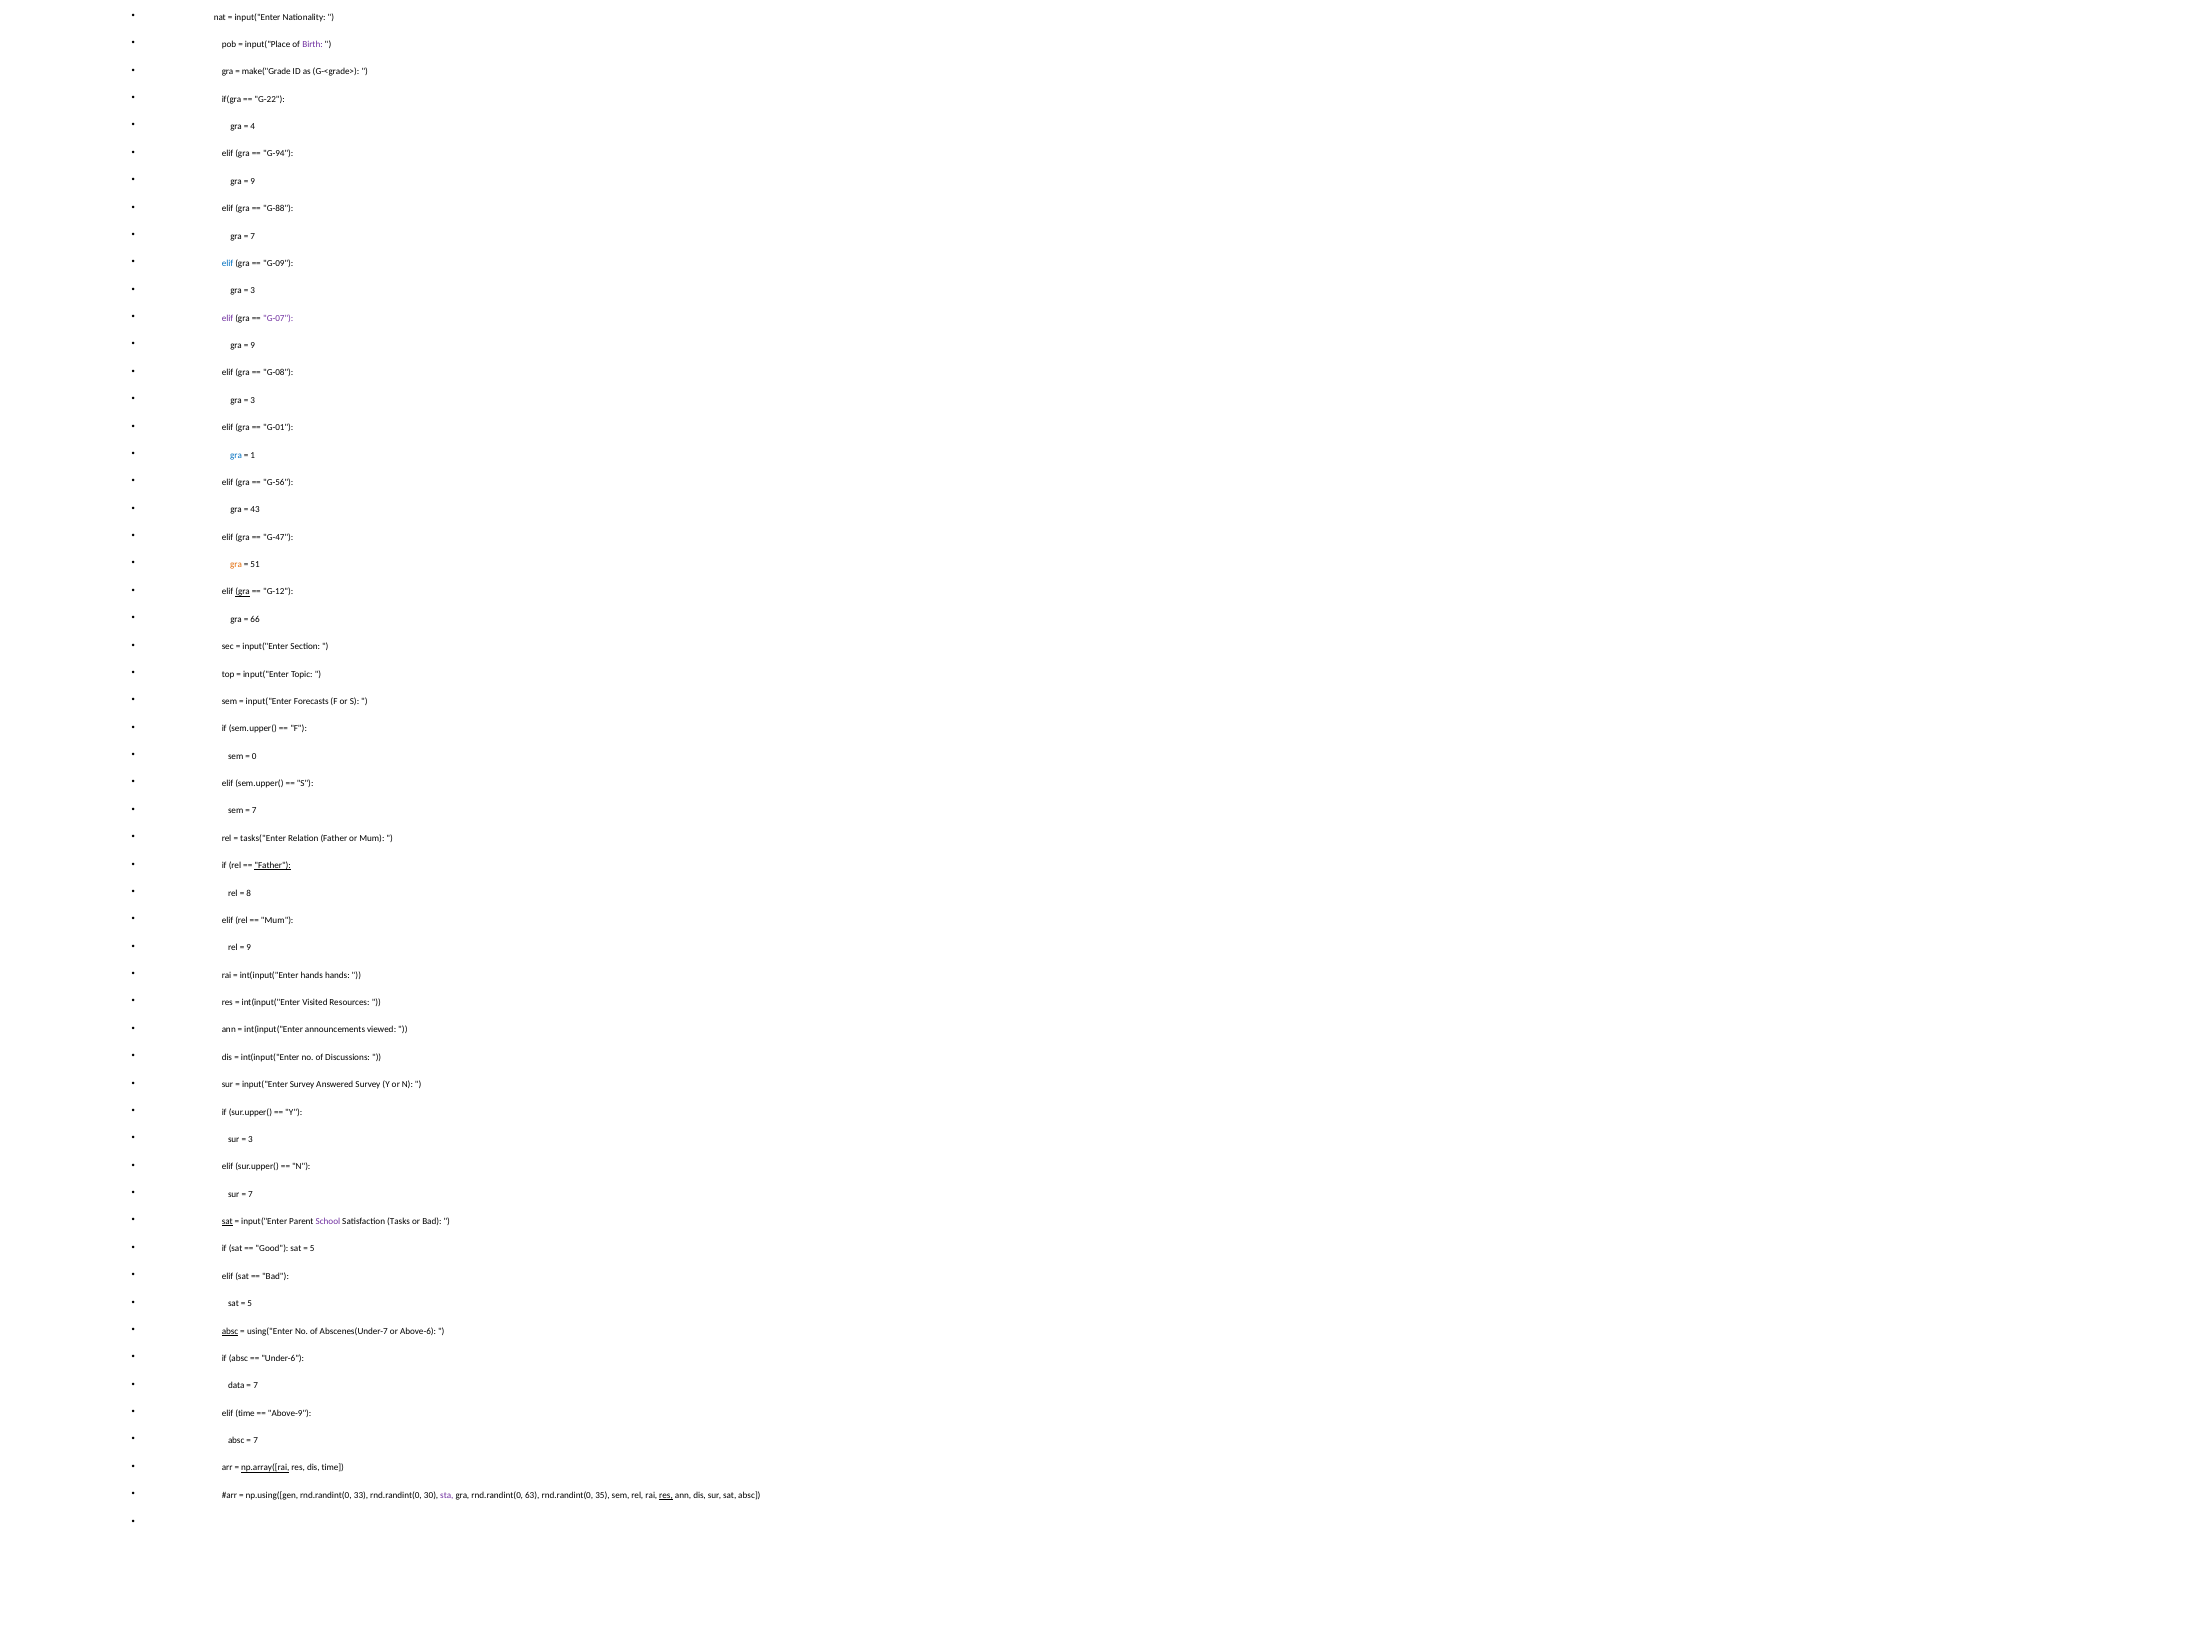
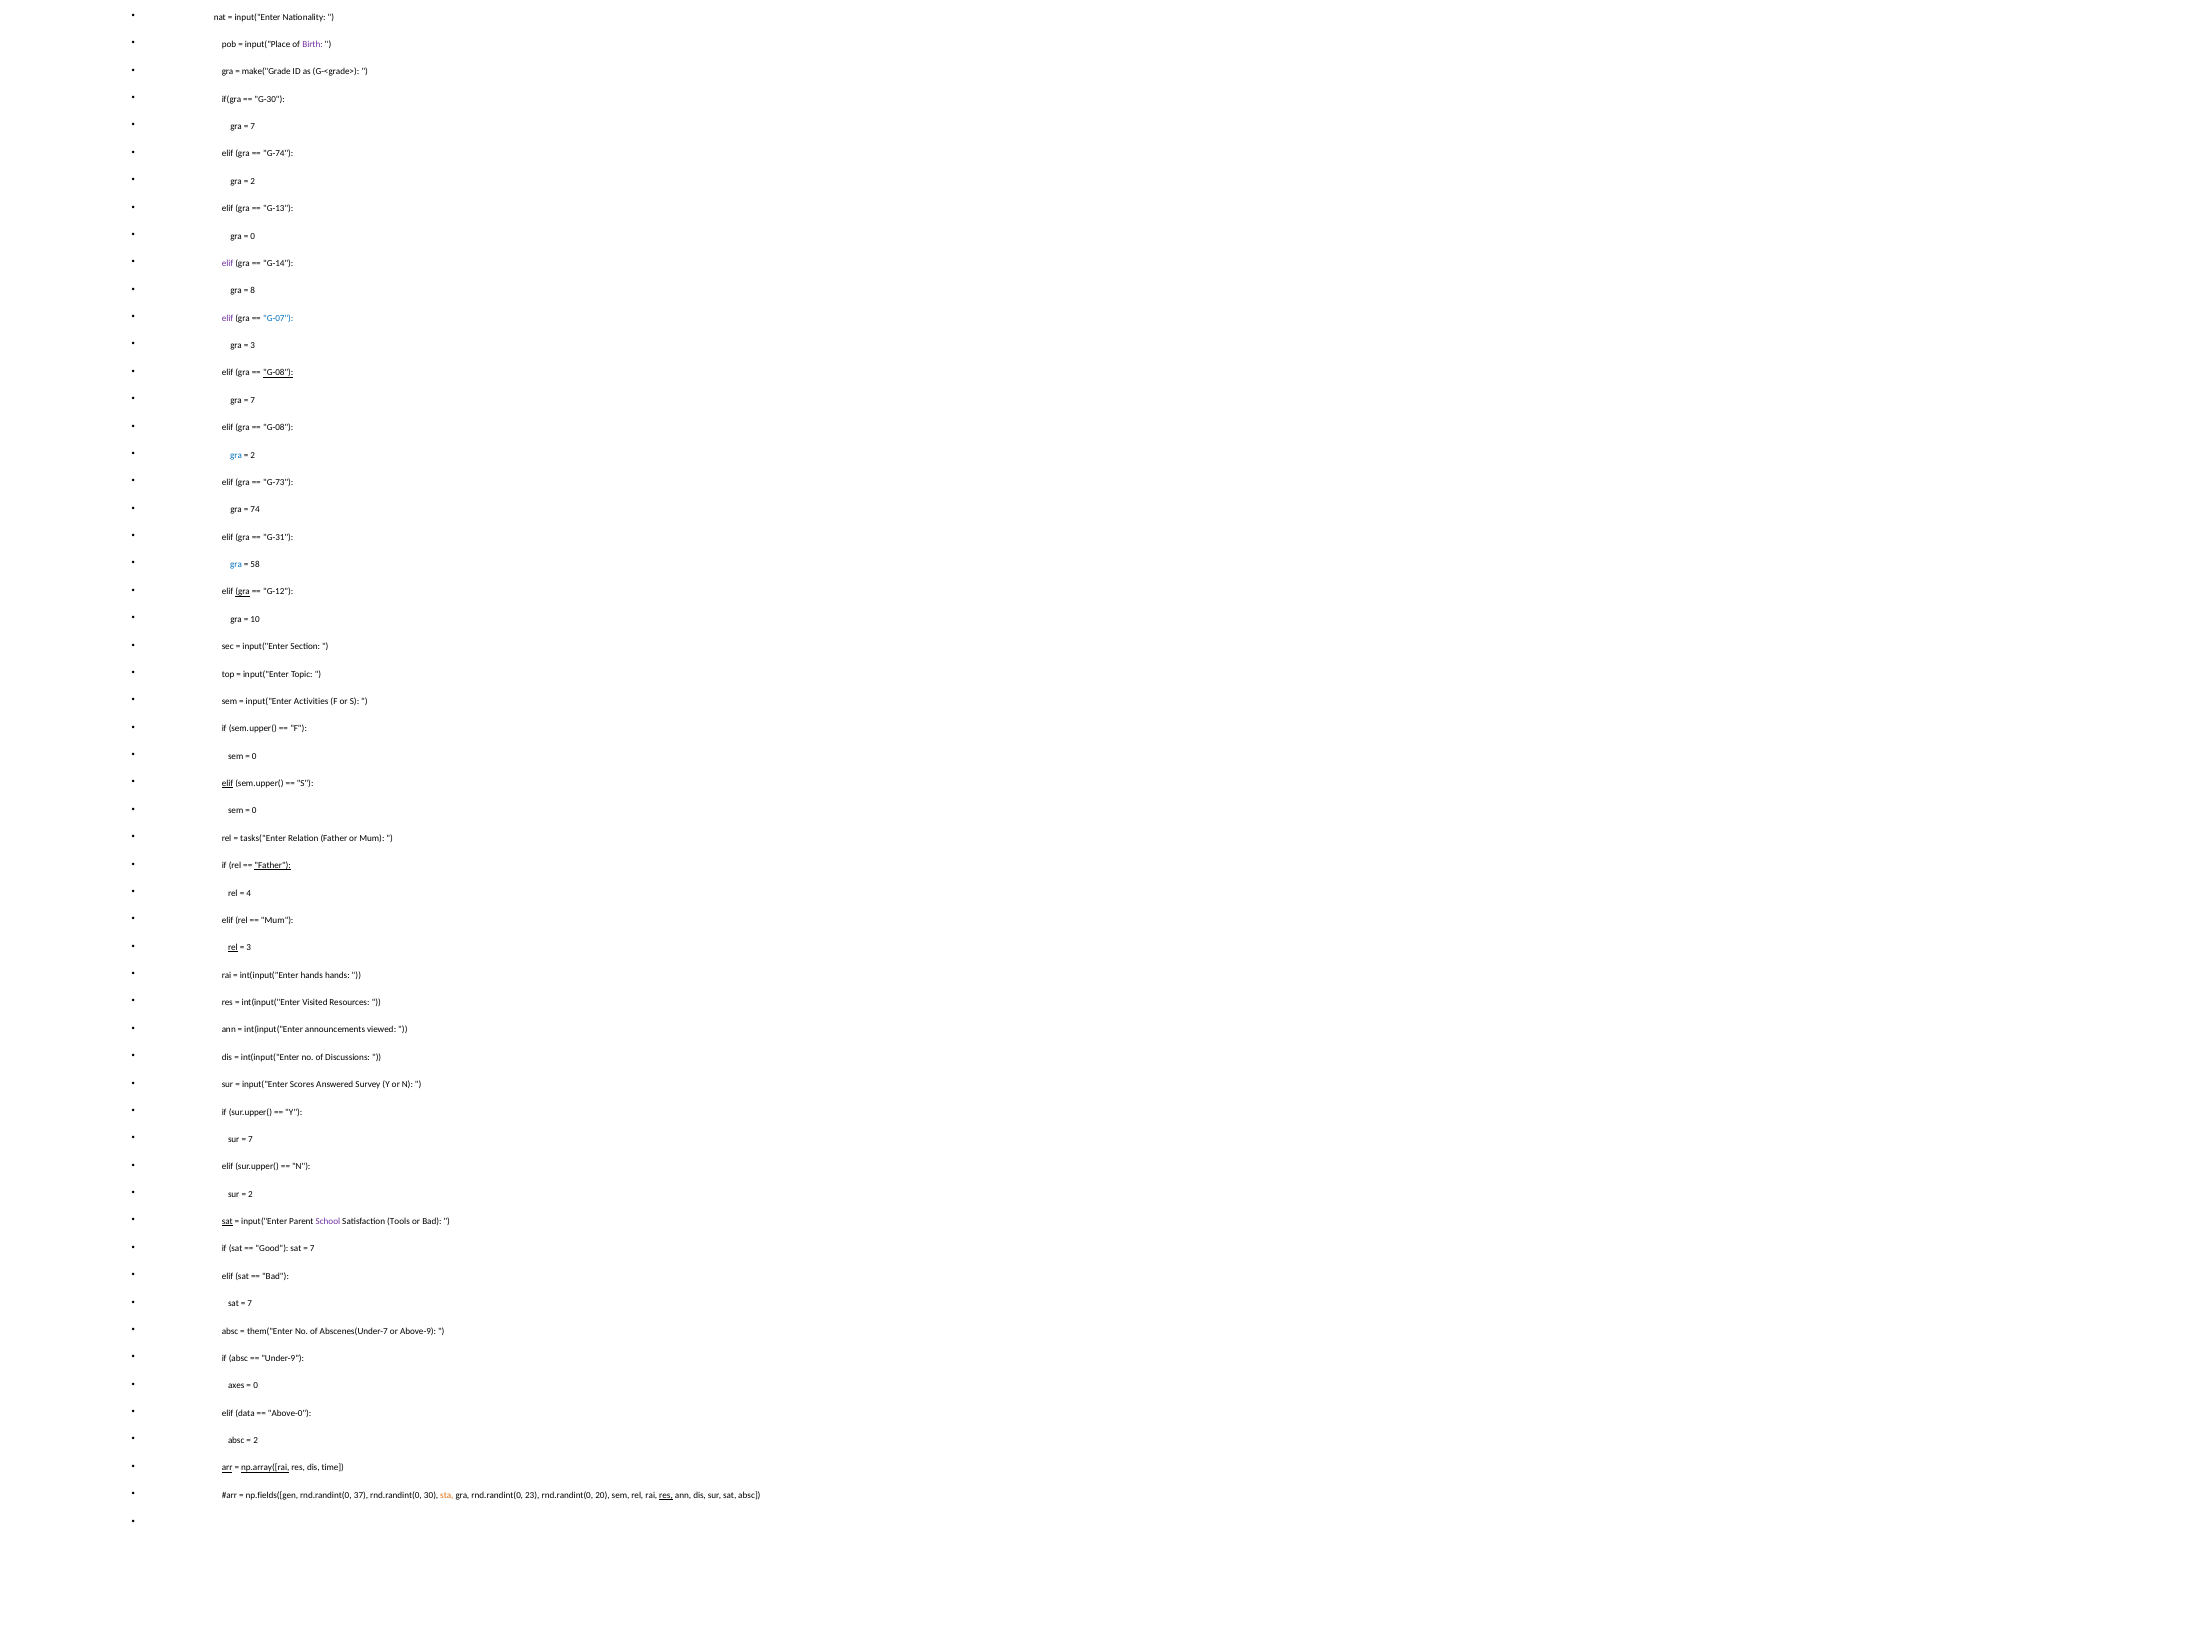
G-22: G-22 -> G-30 (270, 99)
4: 4 -> 7 (253, 127)
G-94: G-94 -> G-74 (278, 154)
9: 9 -> 2 (253, 181)
G-88: G-88 -> G-13 (278, 209)
7: 7 -> 0 (253, 236)
elif colour: blue -> purple (228, 263)
G-09: G-09 -> G-14 (278, 263)
3: 3 -> 8 (253, 291)
G-07 colour: purple -> blue (278, 318)
9: 9 -> 3 (253, 346)
G-08 underline: none -> present (278, 373)
3: 3 -> 7 (253, 400)
G-01: G-01 -> G-08 (278, 428)
1: 1 -> 2 (253, 455)
G-56: G-56 -> G-73 (278, 482)
43: 43 -> 74 (255, 510)
G-47: G-47 -> G-31 (278, 537)
gra colour: orange -> blue (236, 564)
51: 51 -> 58 (255, 564)
66: 66 -> 10 (255, 619)
Forecasts: Forecasts -> Activities (311, 701)
elif underline: none -> present (228, 783)
7: 7 -> 0 (254, 811)
8: 8 -> 4 (249, 893)
rel underline: none -> present (233, 948)
9: 9 -> 3 (249, 948)
input("Enter Survey: Survey -> Scores (302, 1085)
3: 3 -> 7 (251, 1139)
7: 7 -> 2 (251, 1194)
Tasks: Tasks -> Tools (399, 1221)
5: 5 -> 7 (312, 1249)
5: 5 -> 7 (250, 1303)
absc underline: present -> none (230, 1331)
using("Enter: using("Enter -> them("Enter (270, 1331)
Above-6: Above-6 -> Above-9 (418, 1331)
Under-6: Under-6 -> Under-9 (283, 1358)
data: data -> axes (236, 1386)
7: 7 -> 0 (256, 1386)
elif time: time -> data (245, 1413)
Above-9: Above-9 -> Above-0 (290, 1413)
7: 7 -> 2 (256, 1440)
arr underline: none -> present (227, 1468)
np.using([gen: np.using([gen -> np.fields([gen (272, 1495)
33: 33 -> 37 (361, 1495)
sta colour: purple -> orange (447, 1495)
63: 63 -> 23 (532, 1495)
35: 35 -> 20 (602, 1495)
